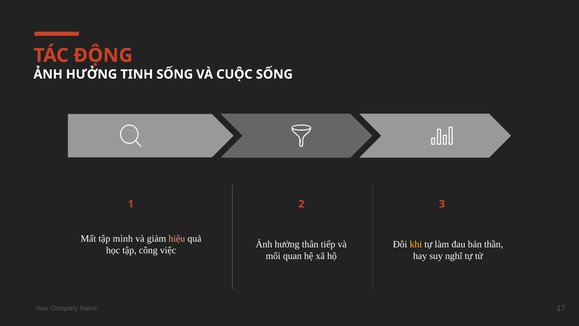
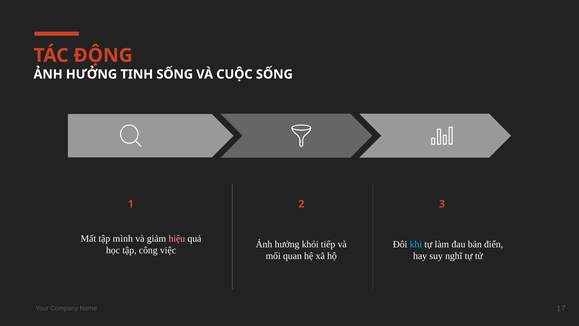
thân: thân -> khỏi (310, 244)
khi colour: yellow -> light blue (416, 244)
thần: thần -> điển (494, 244)
